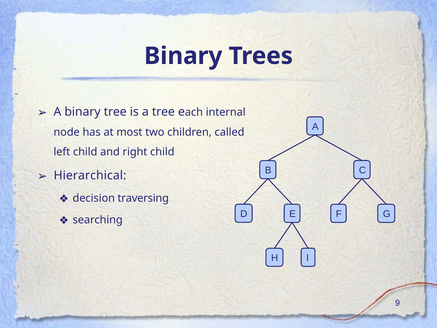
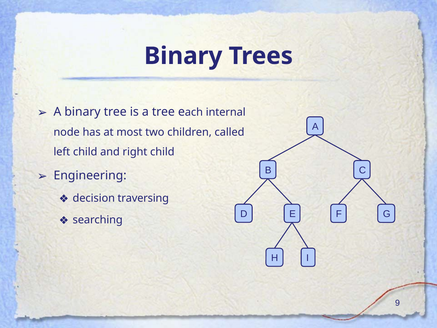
Hierarchical: Hierarchical -> Engineering (90, 176)
